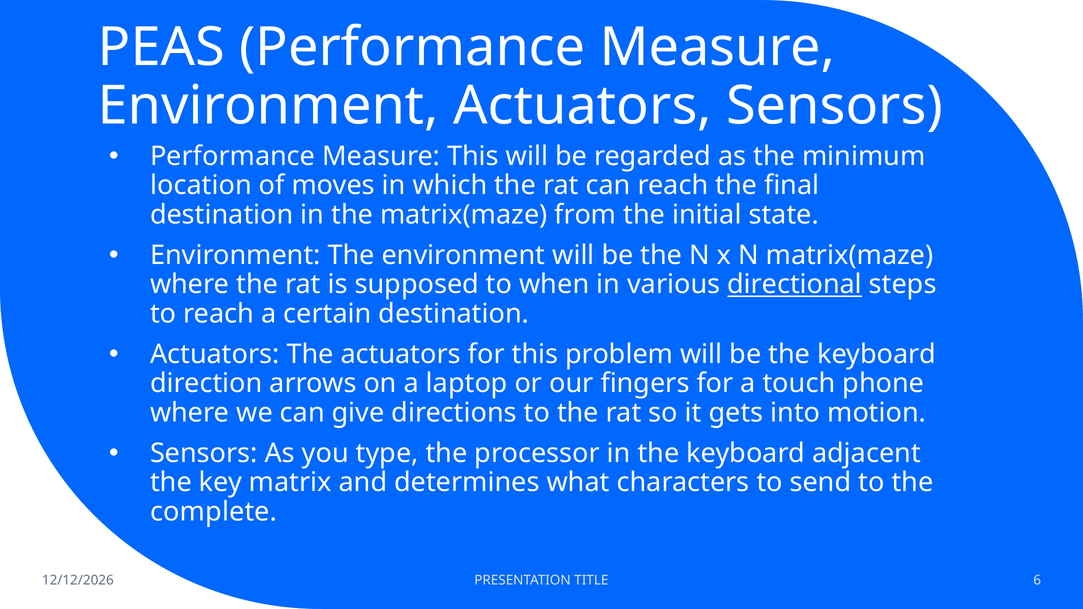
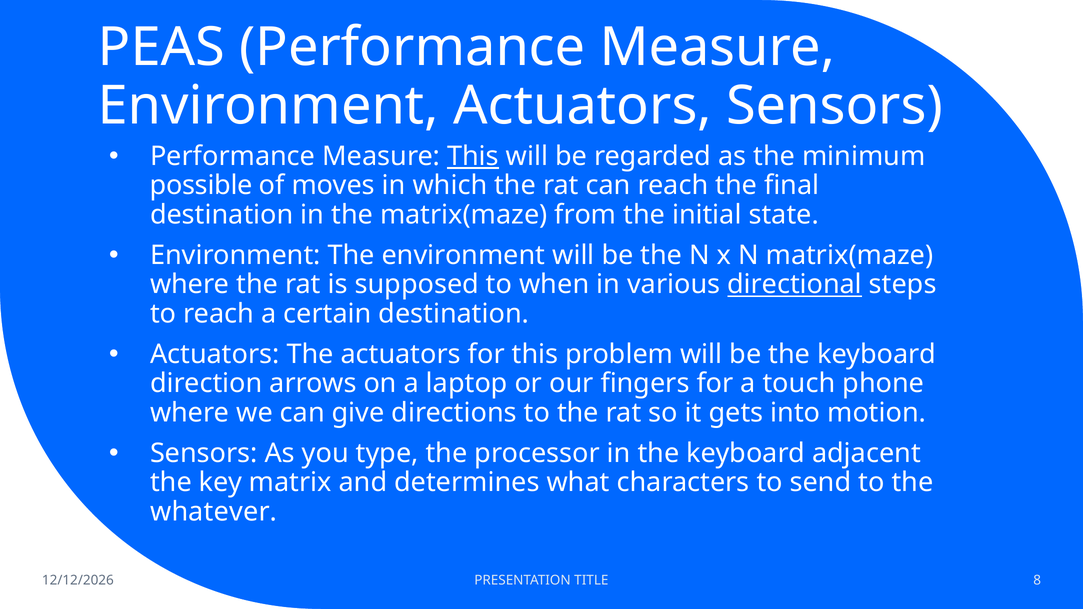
This underline: none -> present (473, 156)
location: location -> possible (201, 186)
complete: complete -> whatever (214, 512)
6: 6 -> 8 (1037, 581)
